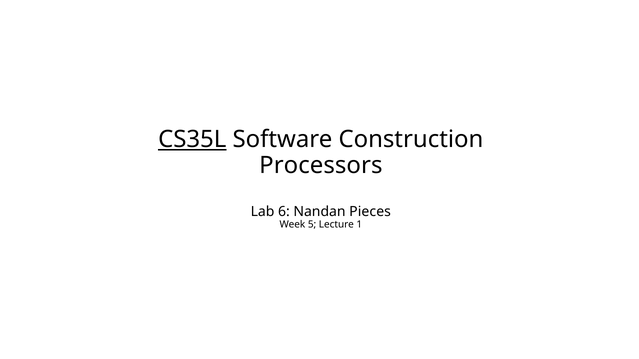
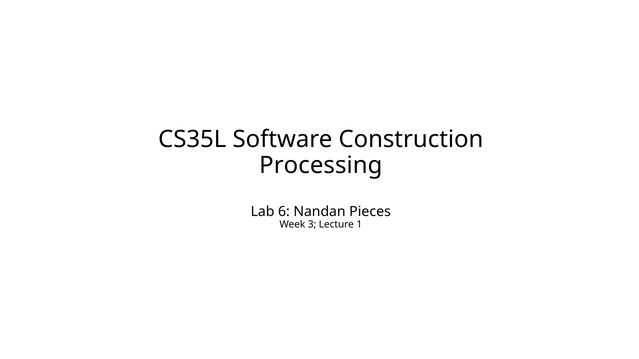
CS35L underline: present -> none (192, 140)
Processors: Processors -> Processing (321, 166)
5: 5 -> 3 (312, 225)
